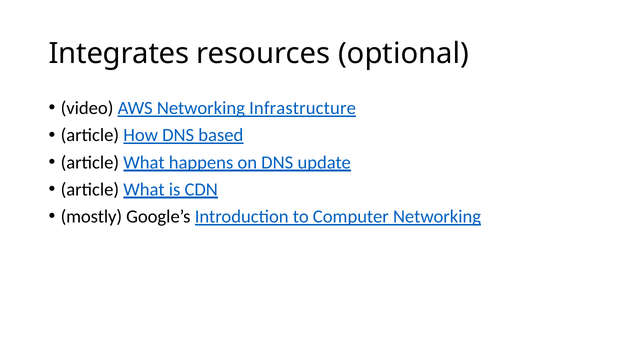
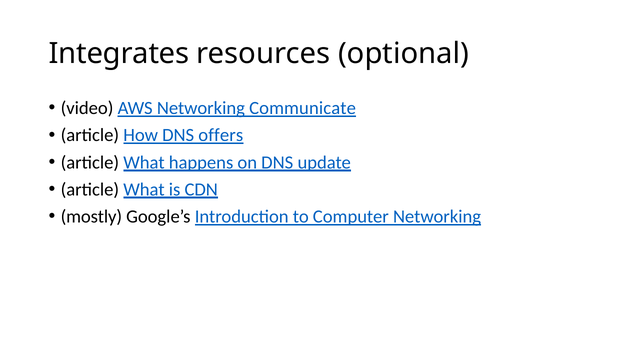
Infrastructure: Infrastructure -> Communicate (303, 108)
based: based -> offers (221, 135)
